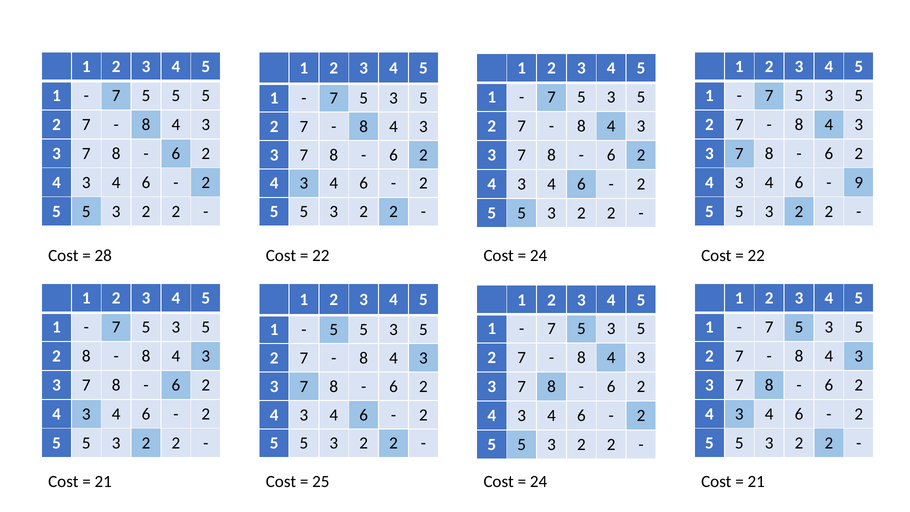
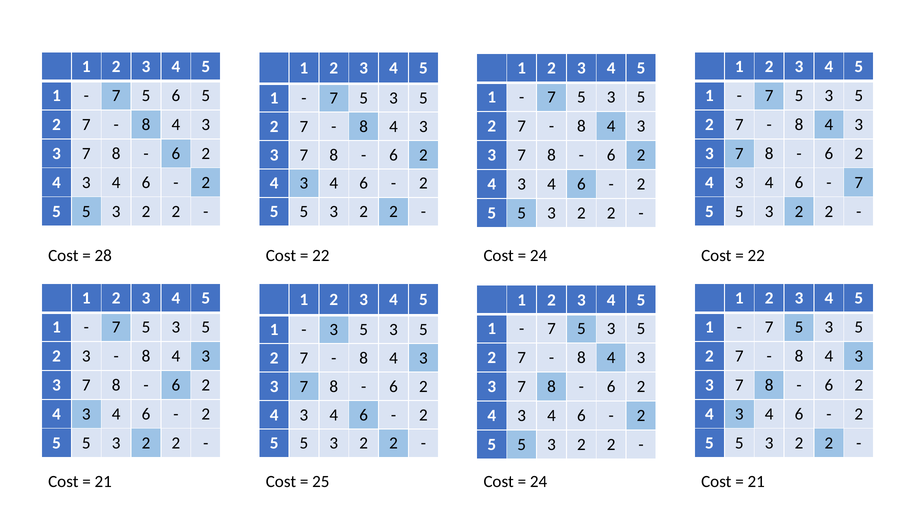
7 5 5: 5 -> 6 (176, 96)
9: 9 -> 7 (859, 182)
5: 5 -> 3 (334, 330)
8: 8 -> 3 (86, 356)
